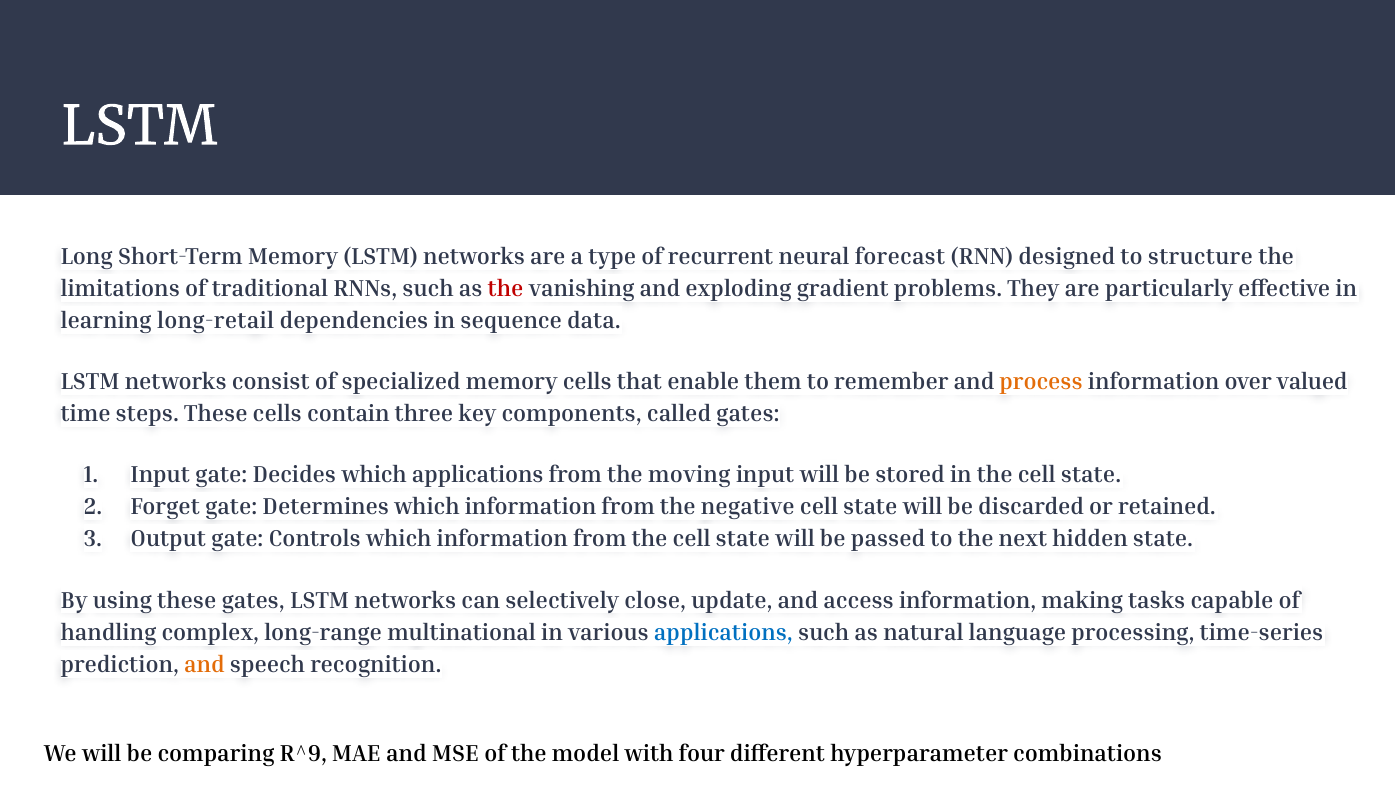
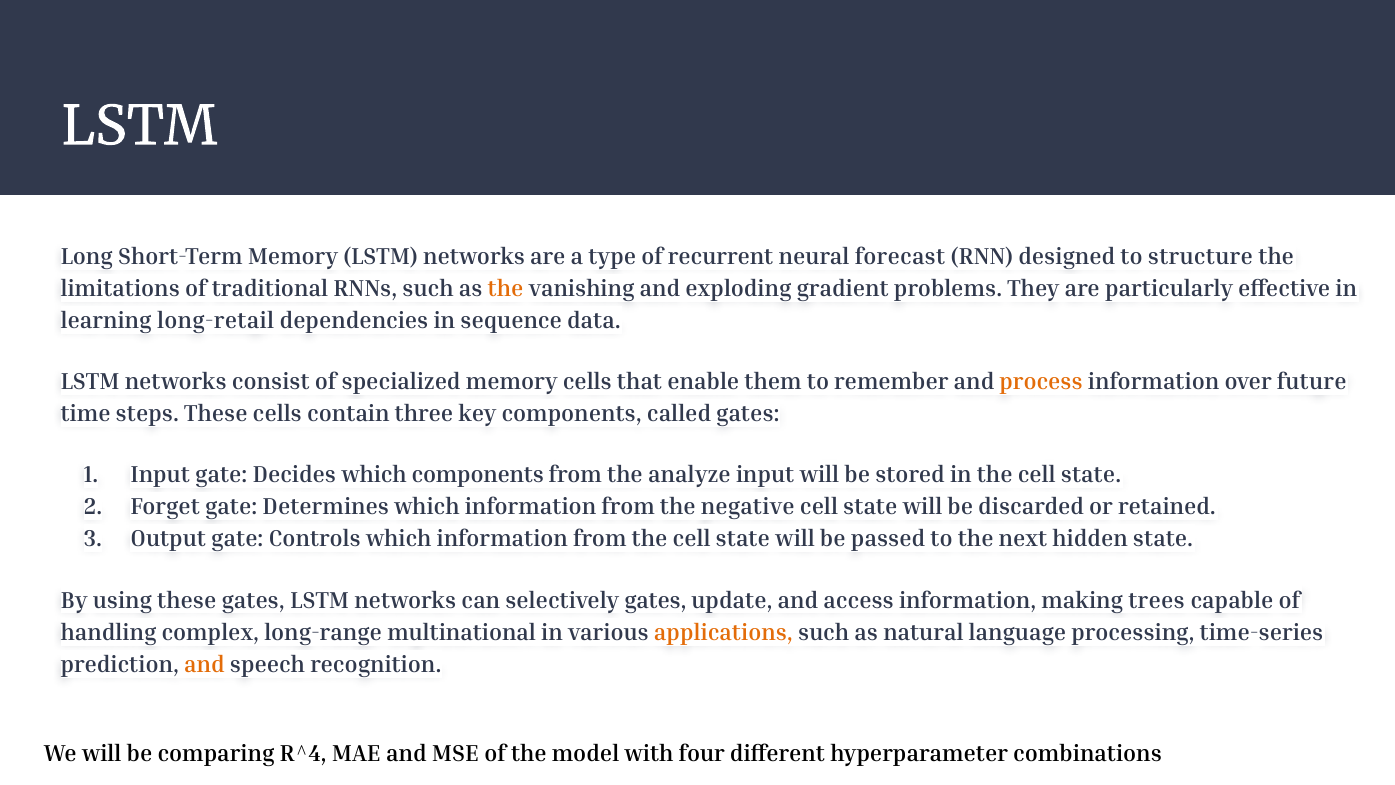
the colour: red -> orange (506, 289)
valued: valued -> future (1312, 382)
which applications: applications -> components (478, 475)
moving: moving -> analyze (689, 475)
selectively close: close -> gates (655, 600)
tasks: tasks -> trees (1157, 600)
applications colour: blue -> orange (723, 632)
R^9: R^9 -> R^4 (303, 753)
